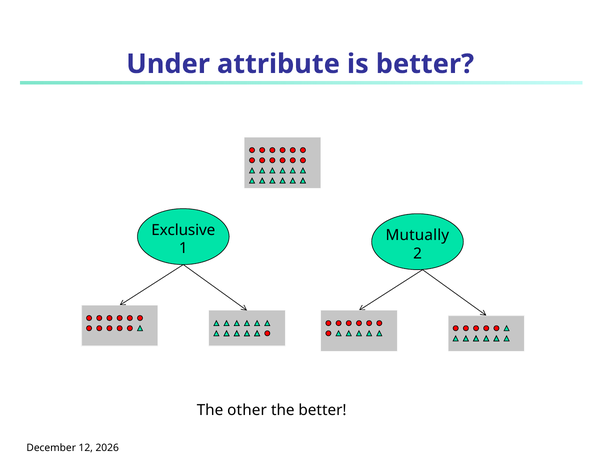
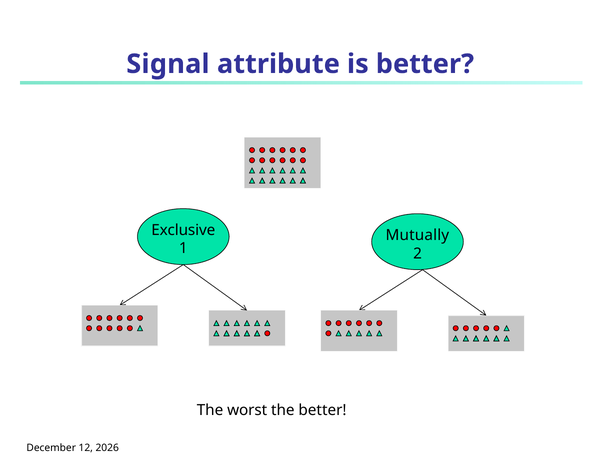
Under: Under -> Signal (168, 64)
other: other -> worst (247, 410)
